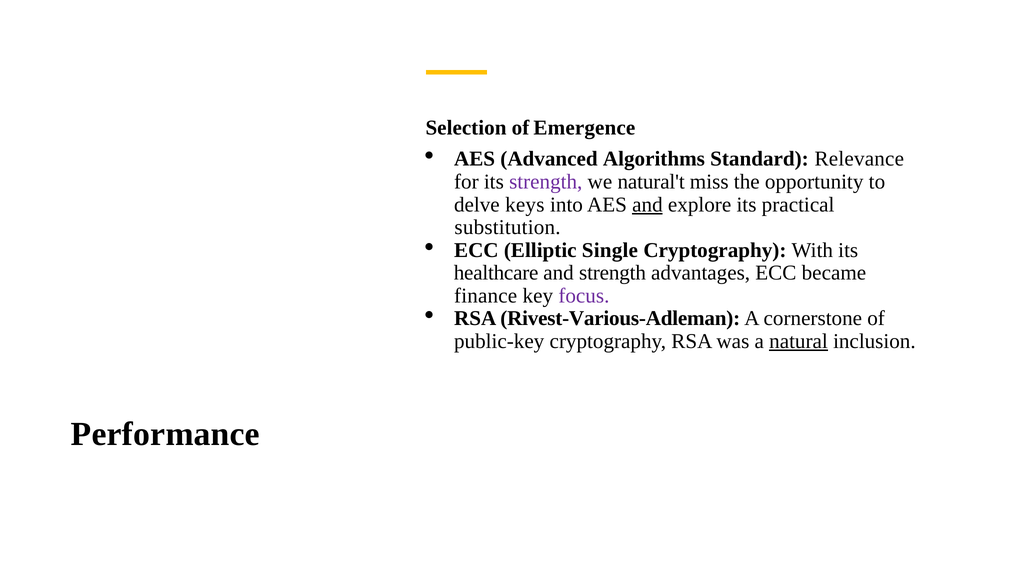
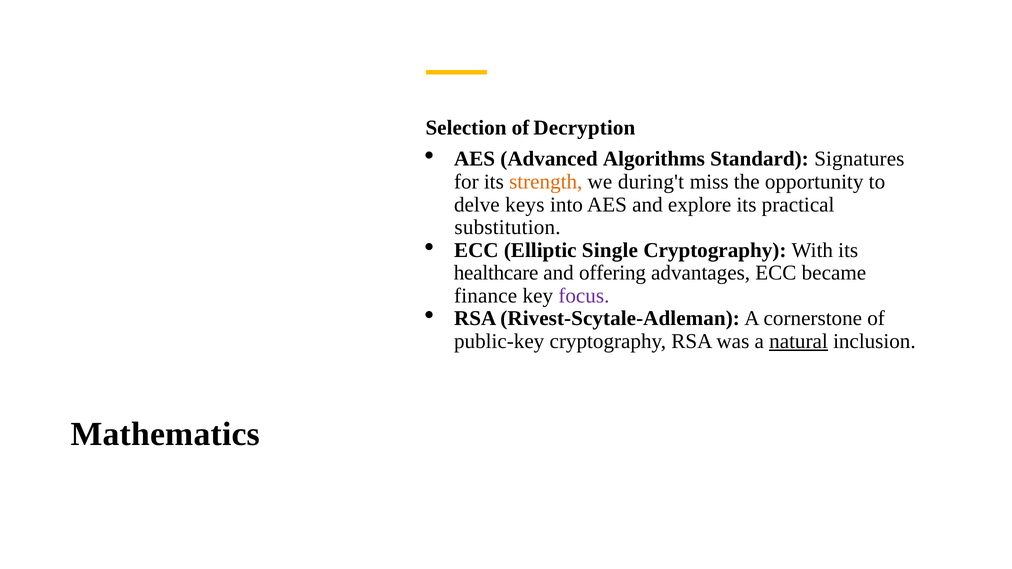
Emergence: Emergence -> Decryption (584, 128)
Relevance: Relevance -> Signatures (859, 159)
strength colour: purple -> orange (546, 182)
natural't: natural't -> during't (651, 182)
and underline: present -> none (647, 205)
and strength: strength -> offering (613, 273)
Rivest-Various-Adleman: Rivest-Various-Adleman -> Rivest-Scytale-Adleman (620, 319)
Performance: Performance -> Mathematics (165, 434)
